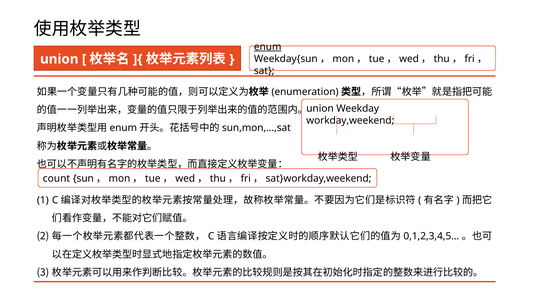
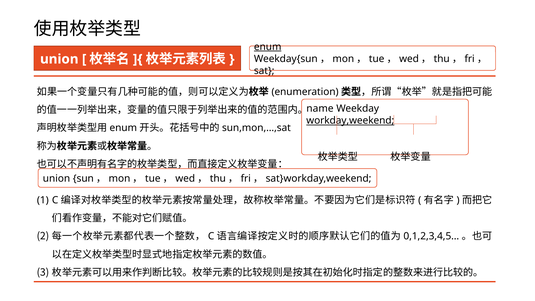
union: union -> name (320, 109)
workday,weekend underline: none -> present (350, 121)
count: count -> union (56, 179)
